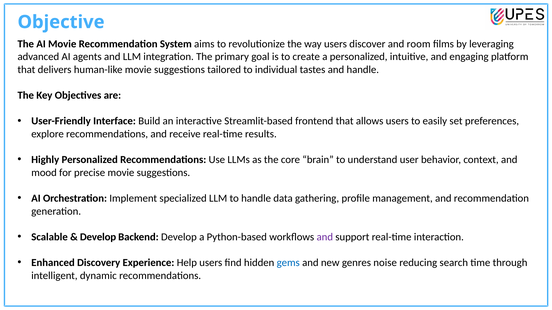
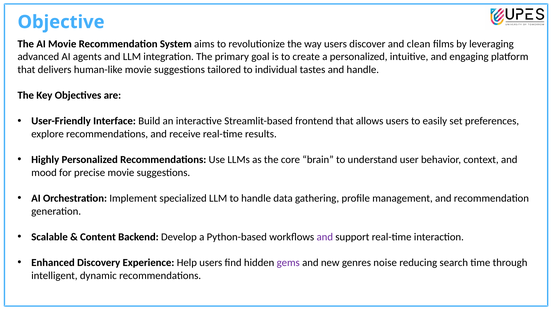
room: room -> clean (419, 44)
Develop: Develop -> Content (98, 237)
gems colour: blue -> purple (288, 263)
